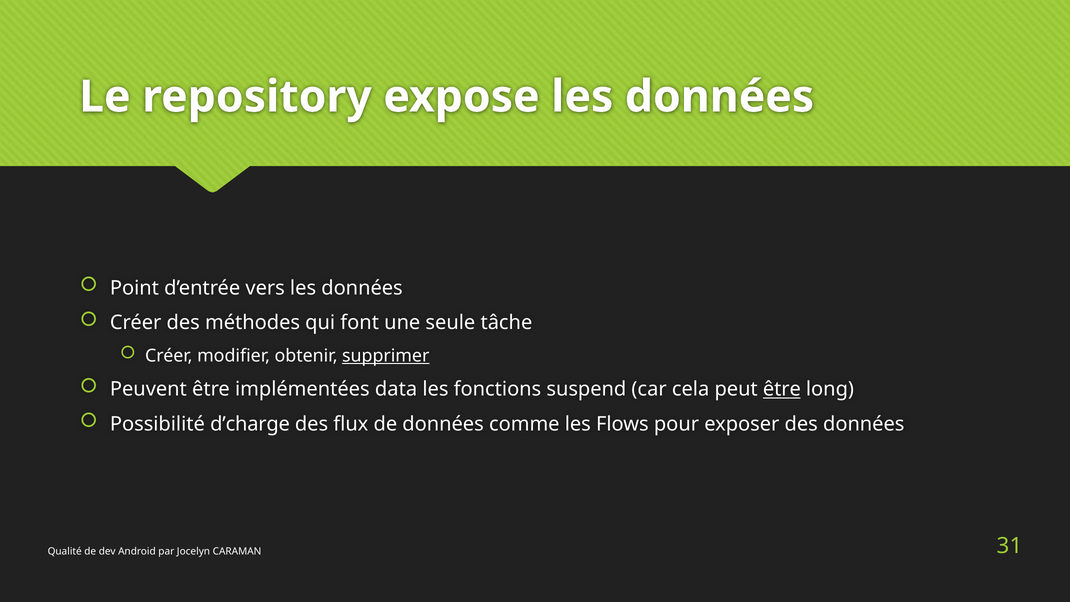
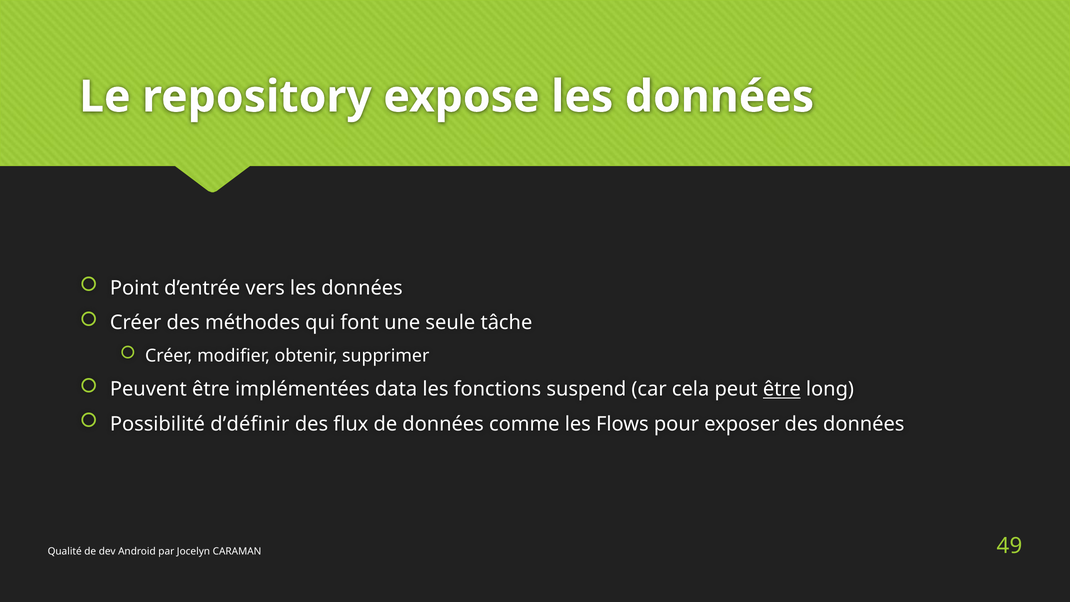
supprimer underline: present -> none (386, 356)
d’charge: d’charge -> d’définir (250, 424)
31: 31 -> 49 (1010, 546)
